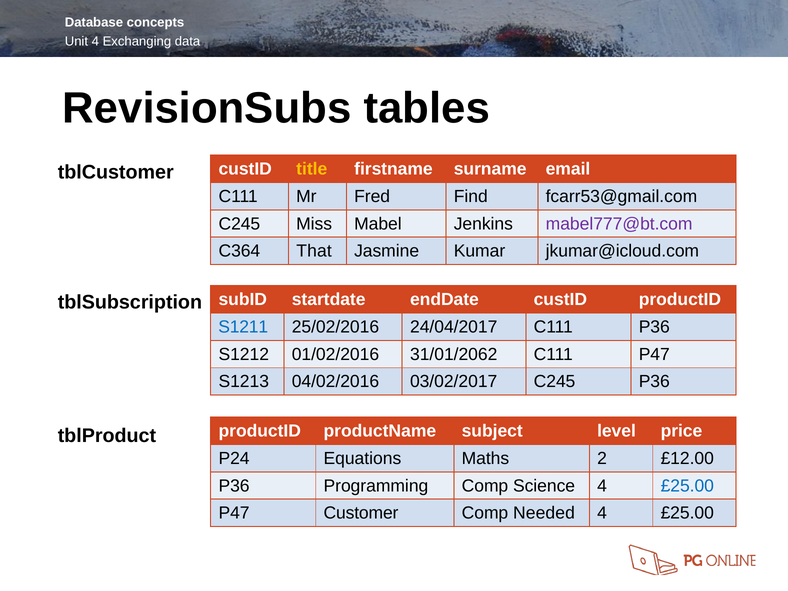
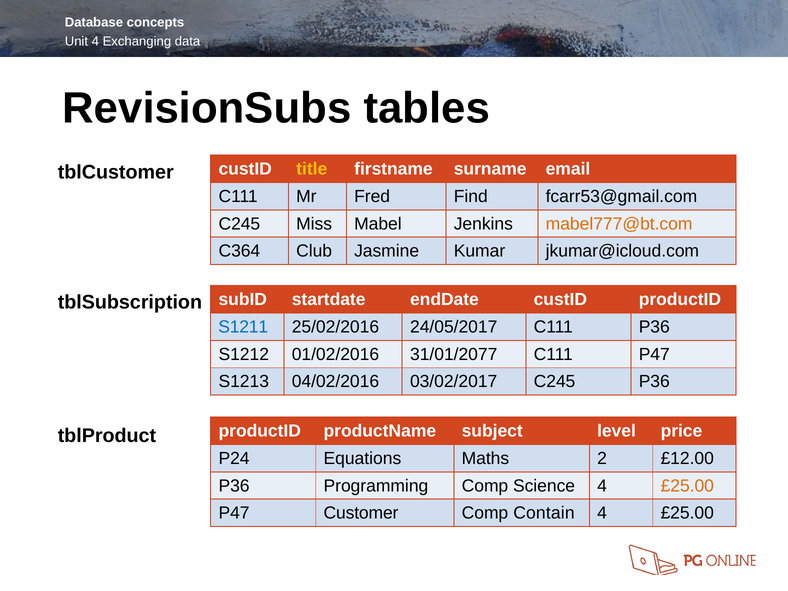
mabel777@bt.com colour: purple -> orange (619, 224)
That: That -> Club (314, 251)
24/04/2017: 24/04/2017 -> 24/05/2017 (454, 327)
31/01/2062: 31/01/2062 -> 31/01/2077 (454, 354)
£25.00 colour: blue -> orange (687, 486)
Needed: Needed -> Contain (544, 513)
